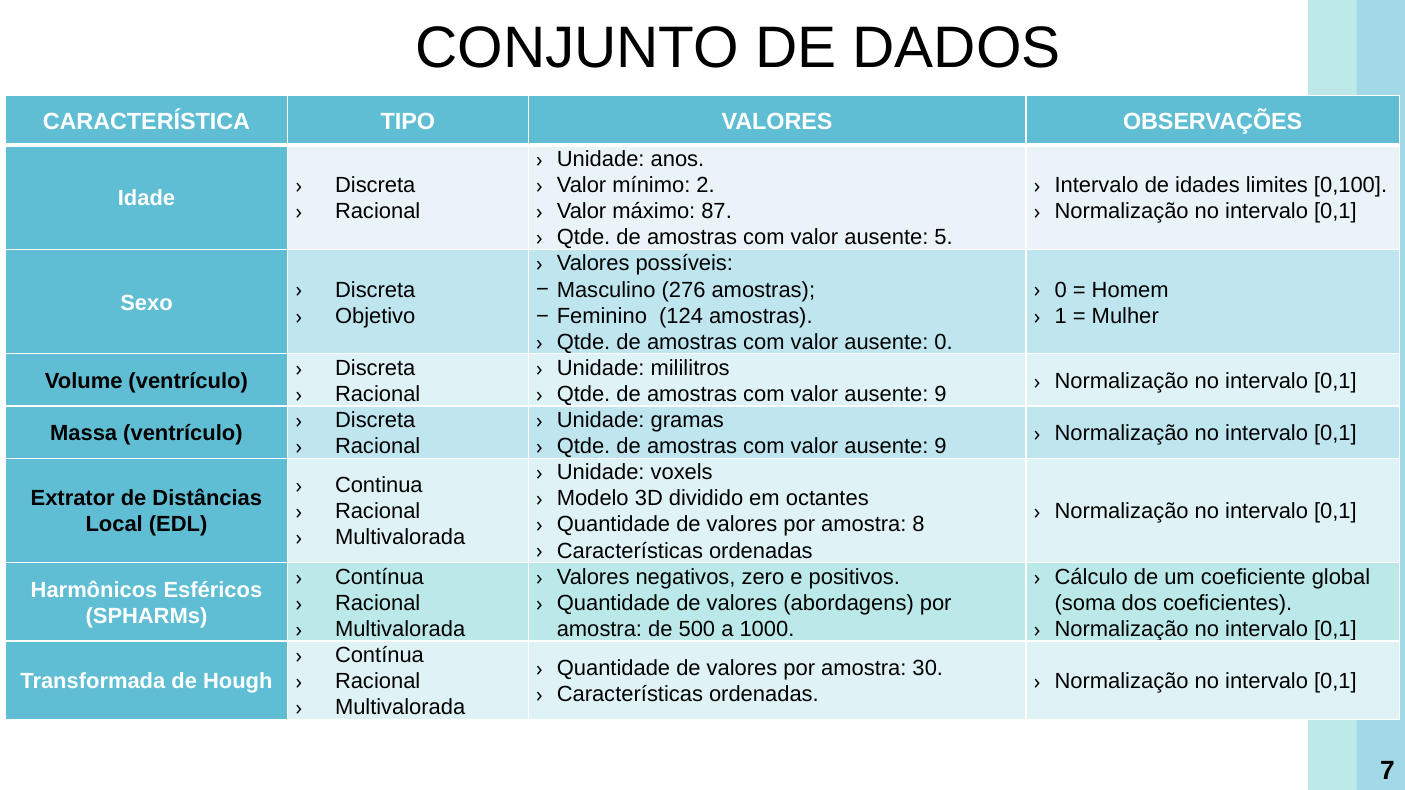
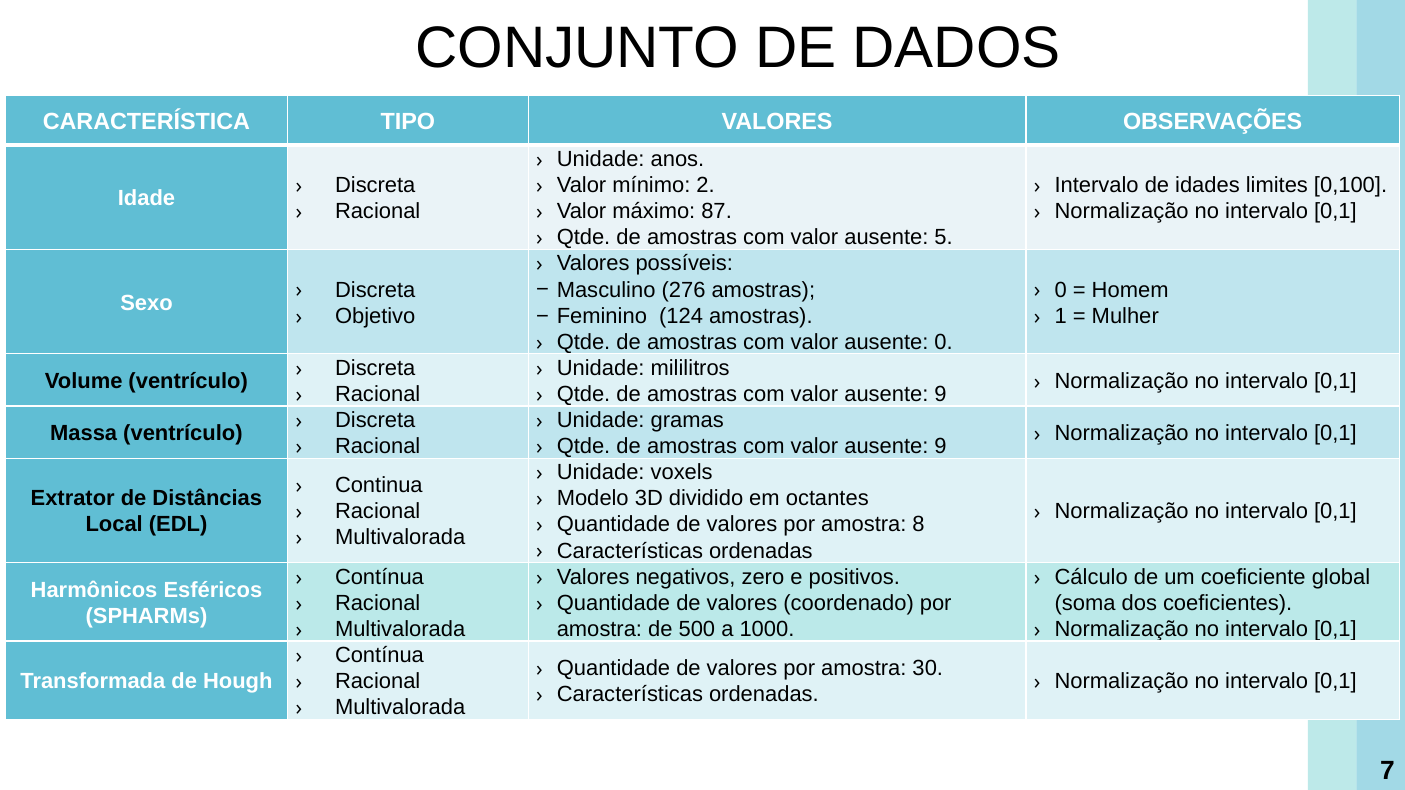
abordagens: abordagens -> coordenado (849, 603)
